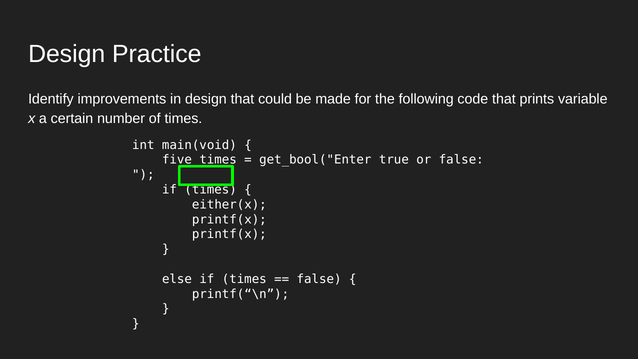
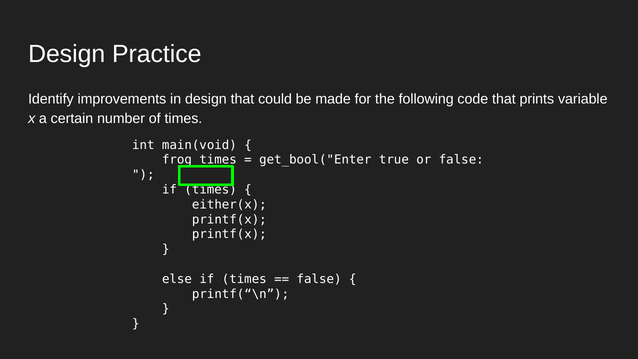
five: five -> frog (177, 160)
